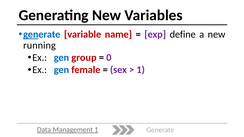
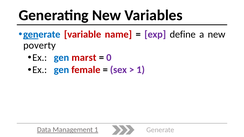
running: running -> poverty (39, 45)
group: group -> marst (84, 58)
